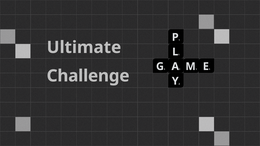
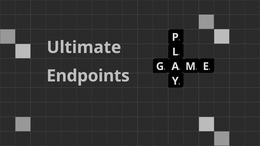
Challenge: Challenge -> Endpoints (88, 76)
